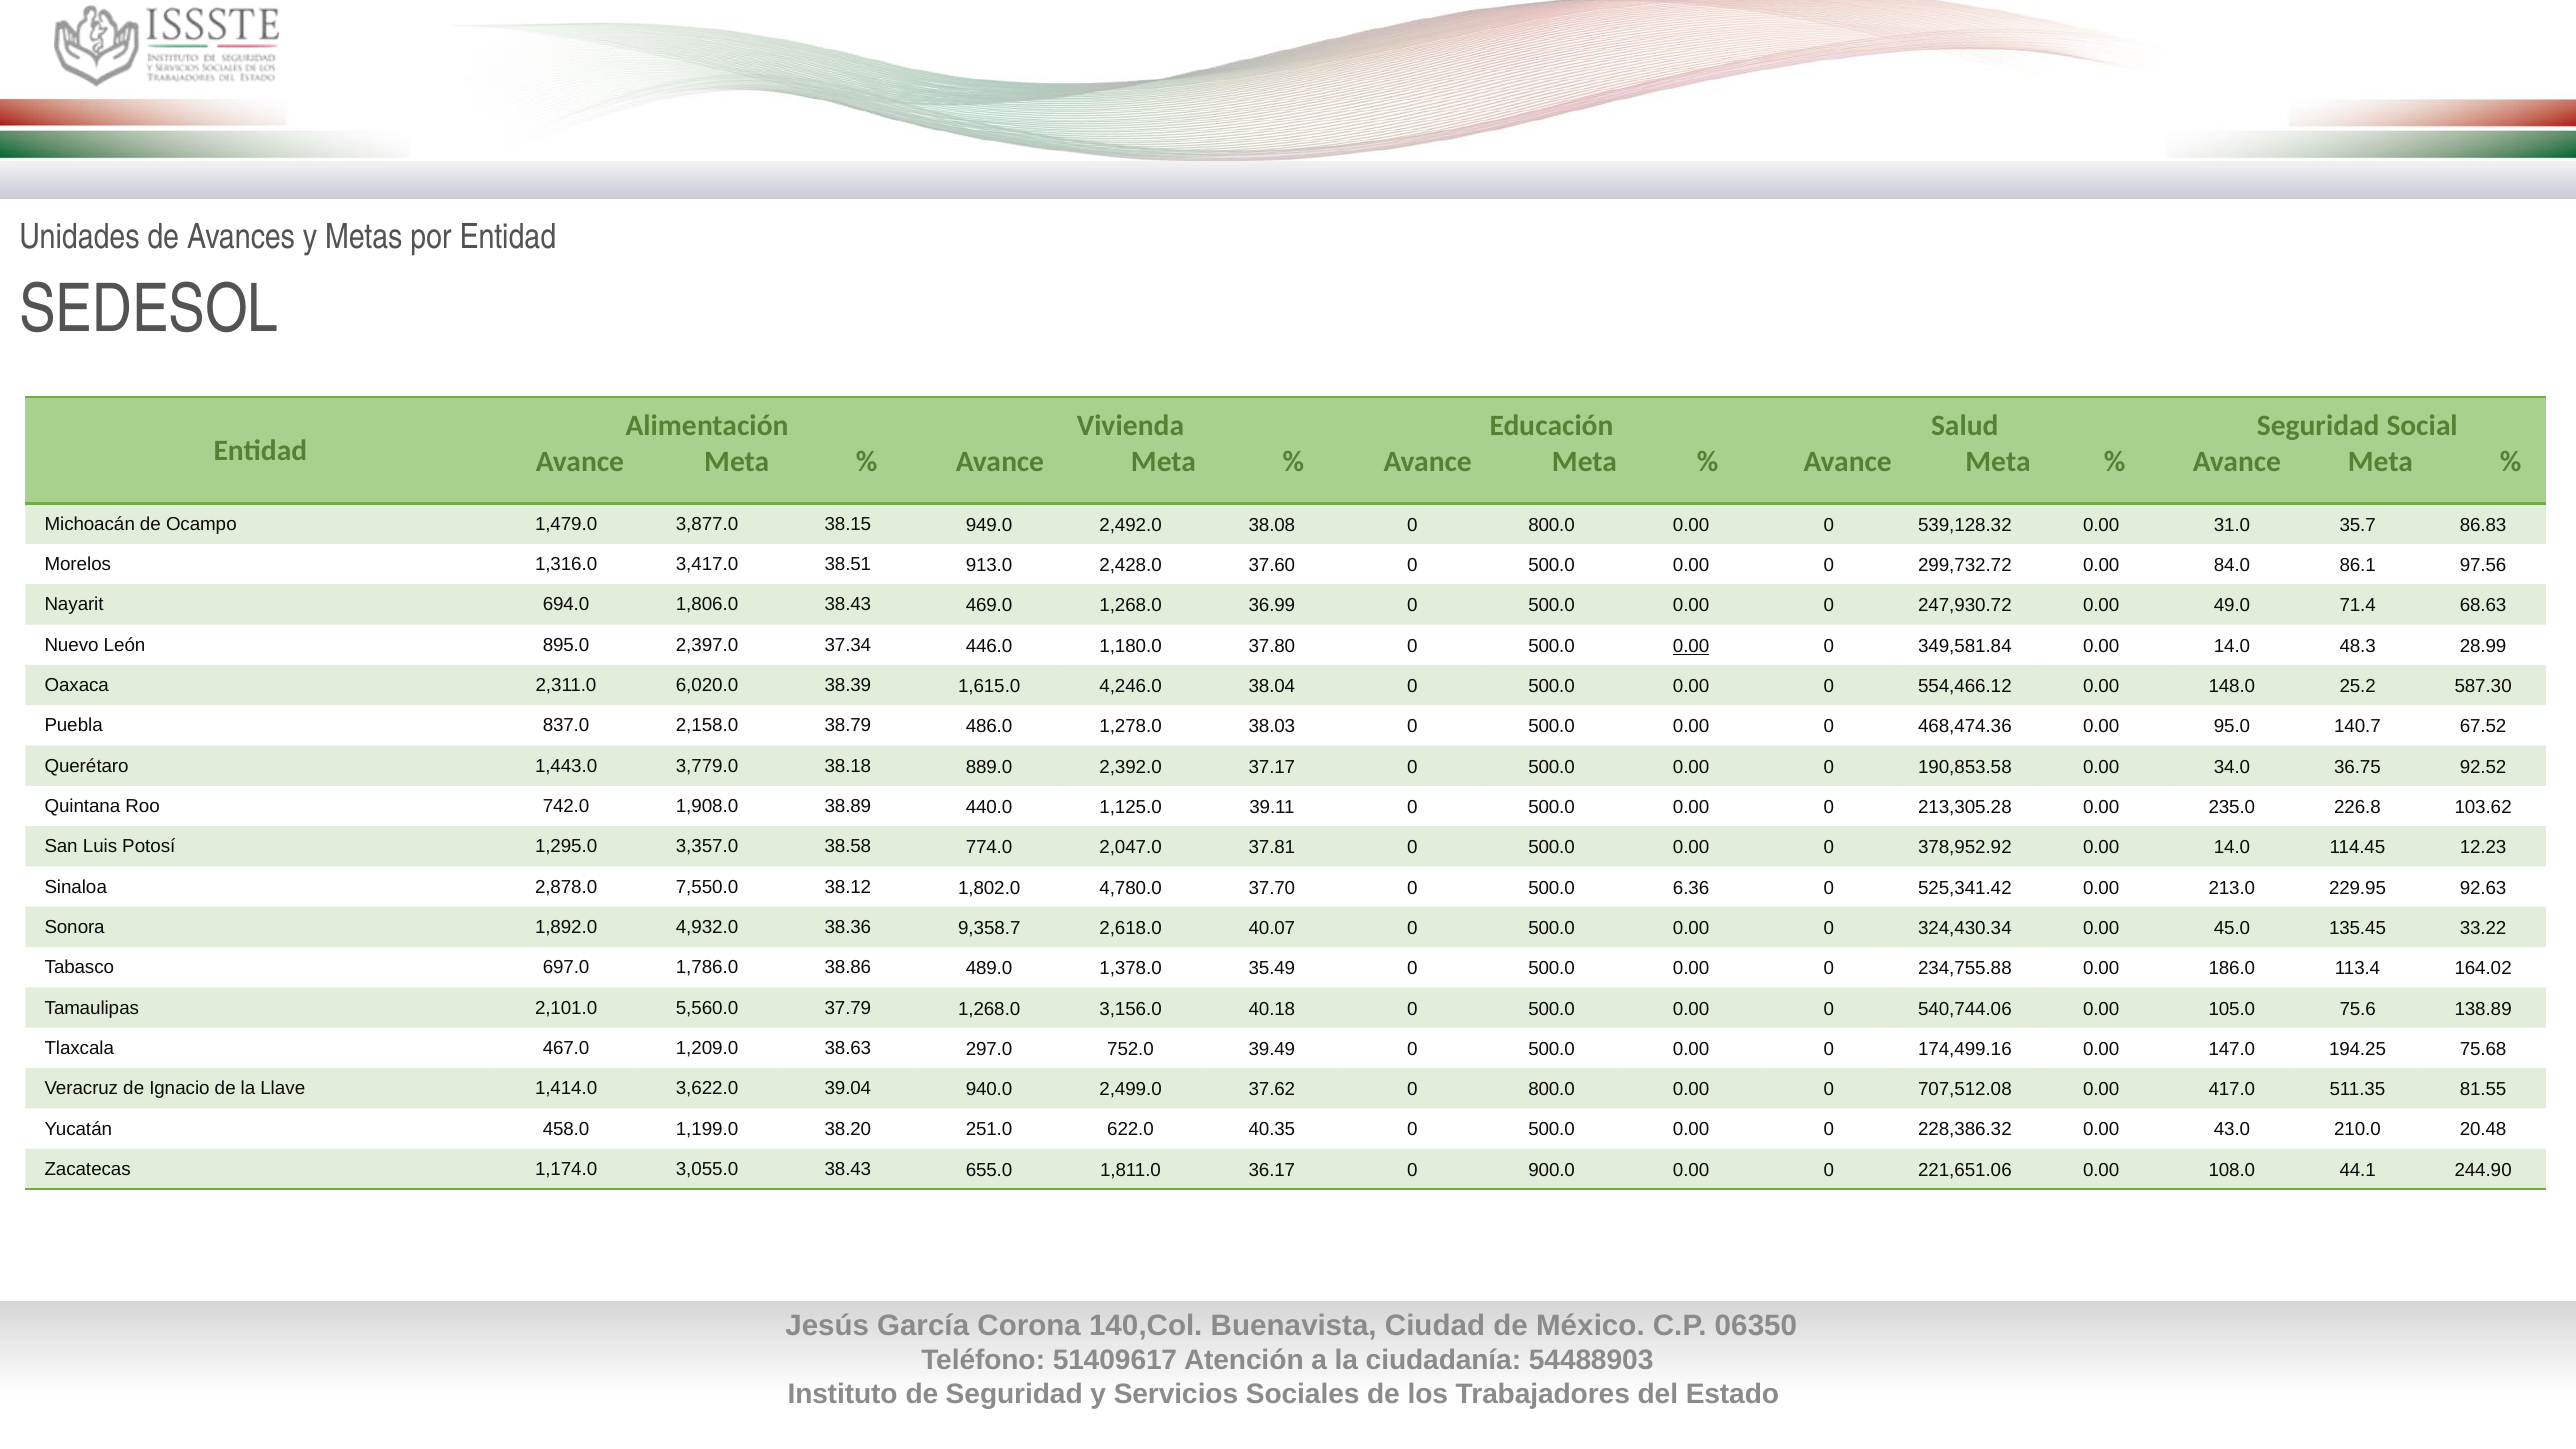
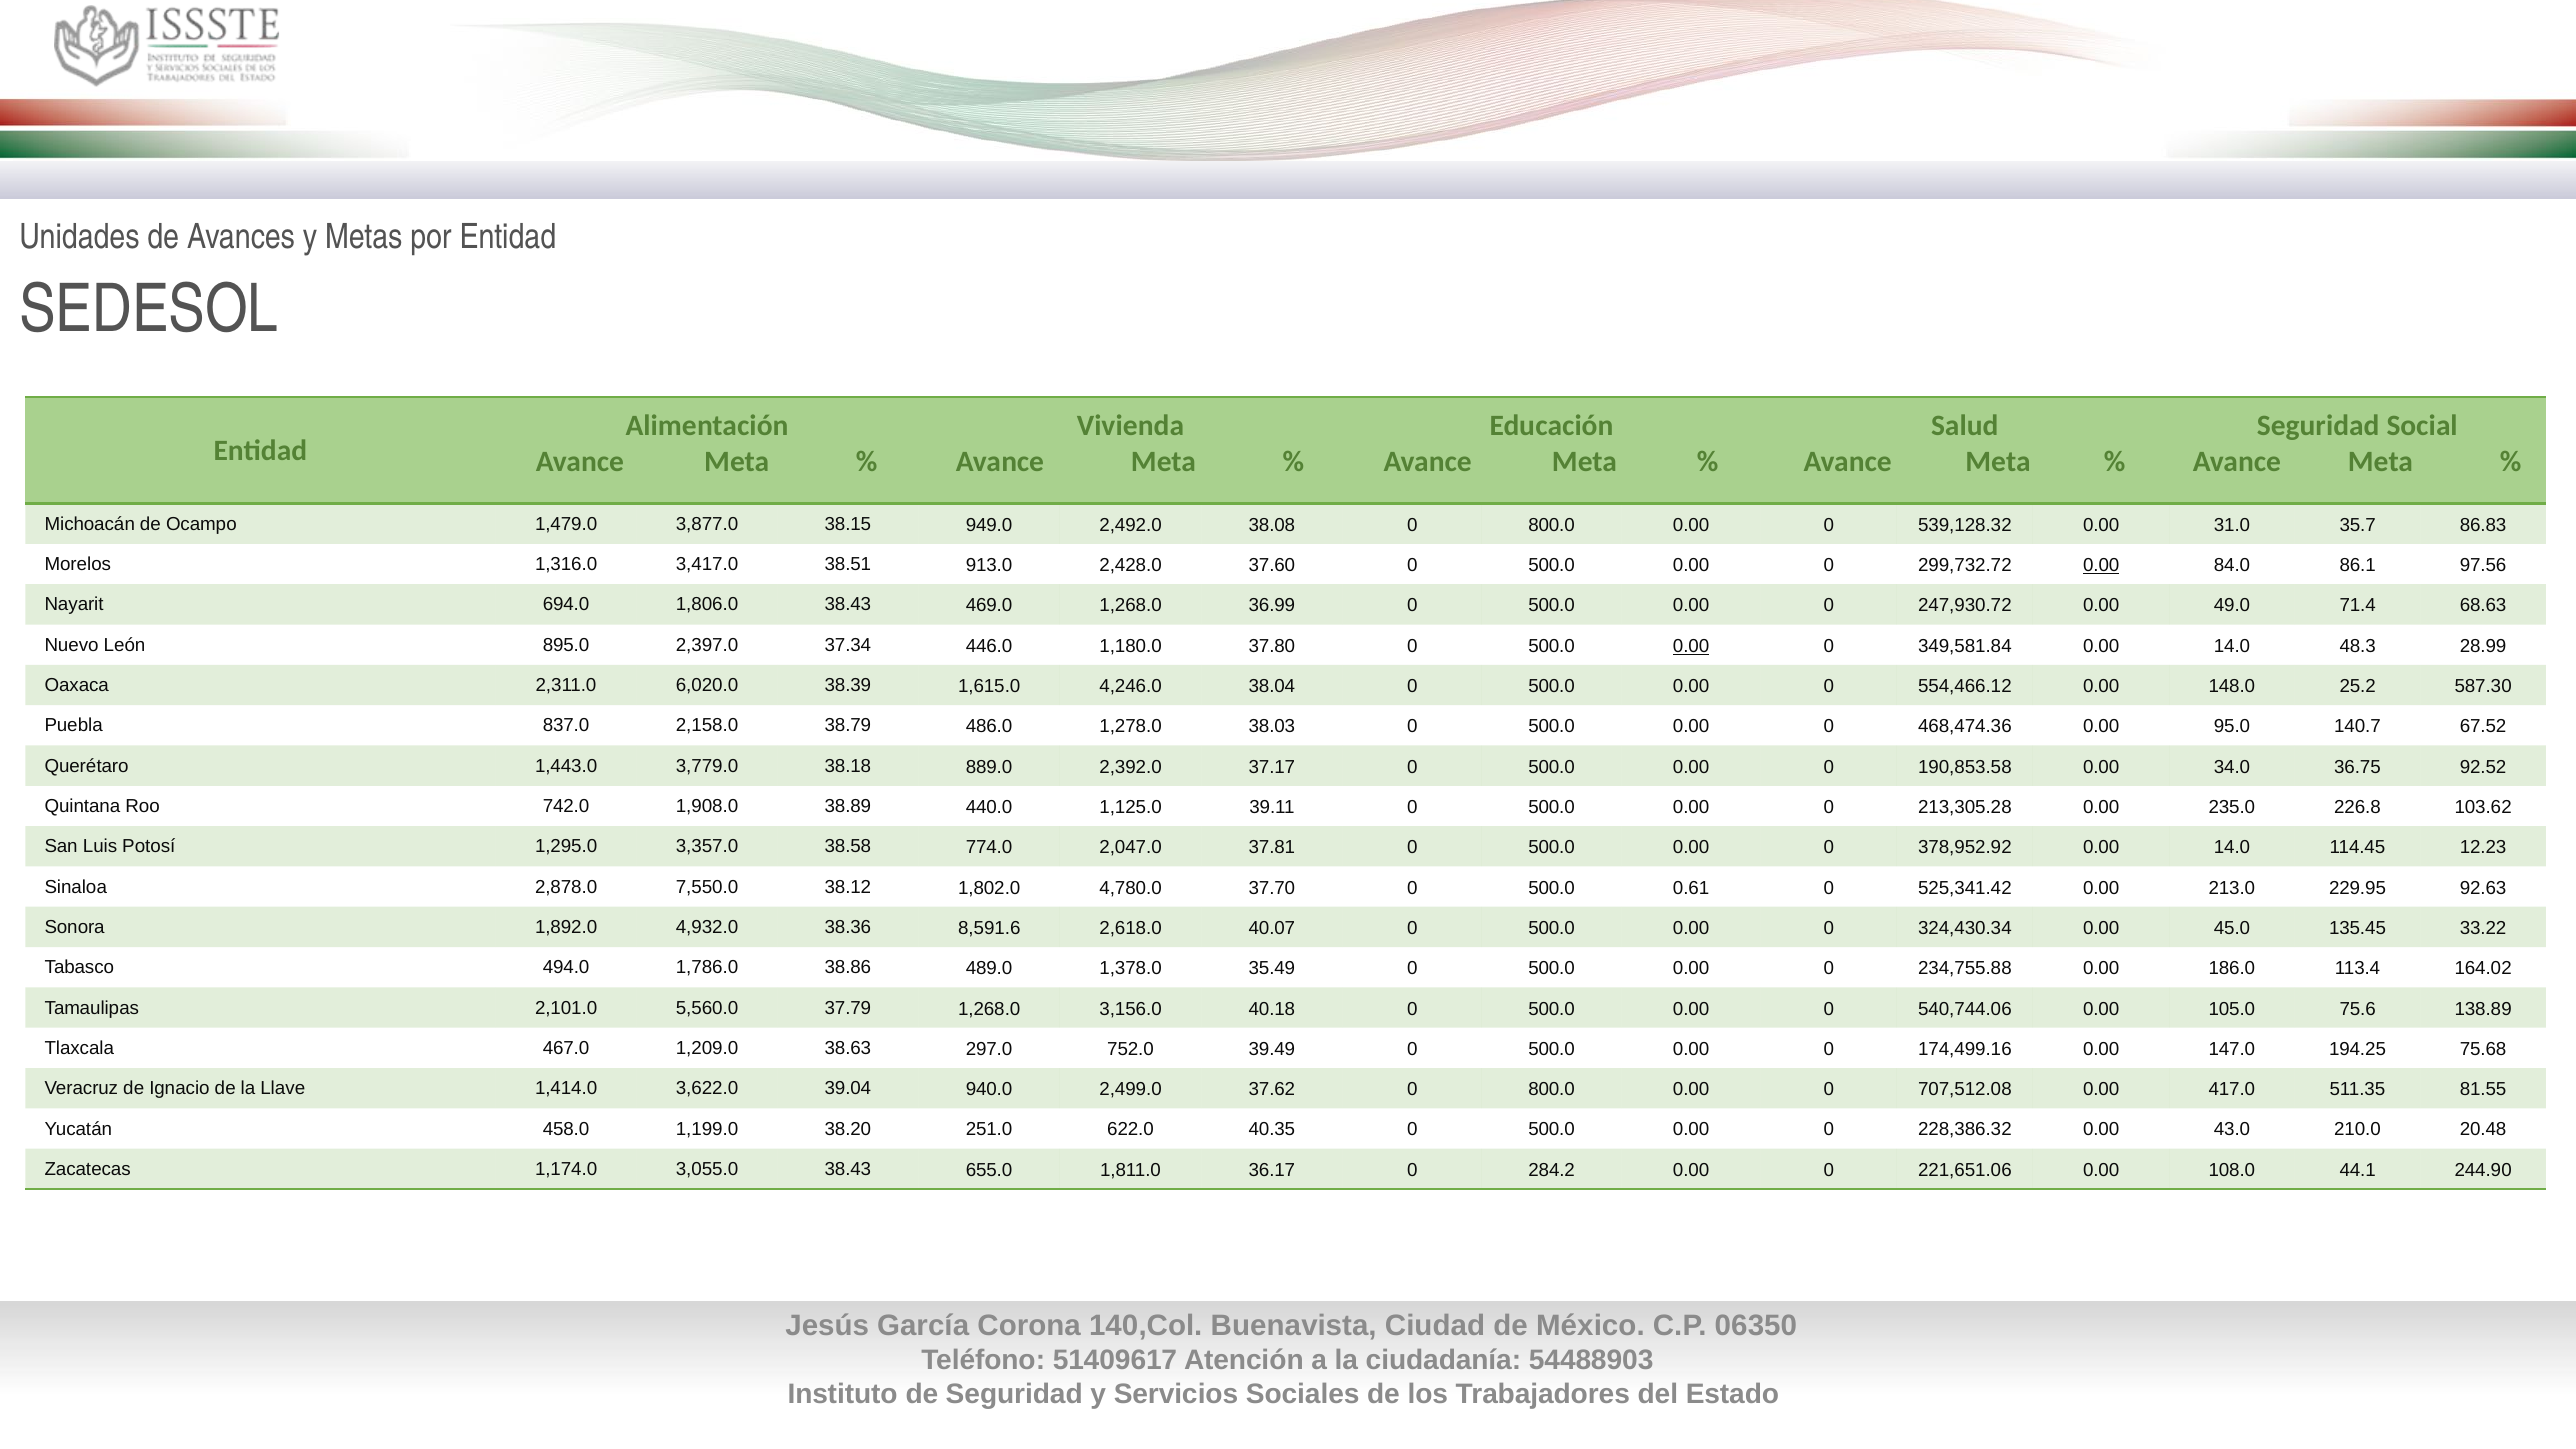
0.00 underline: none -> present (2101, 565)
6.36: 6.36 -> 0.61 (1691, 888)
9,358.7: 9,358.7 -> 8,591.6 (989, 928)
697.0: 697.0 -> 494.0 (566, 968)
900.0: 900.0 -> 284.2 (1552, 1170)
